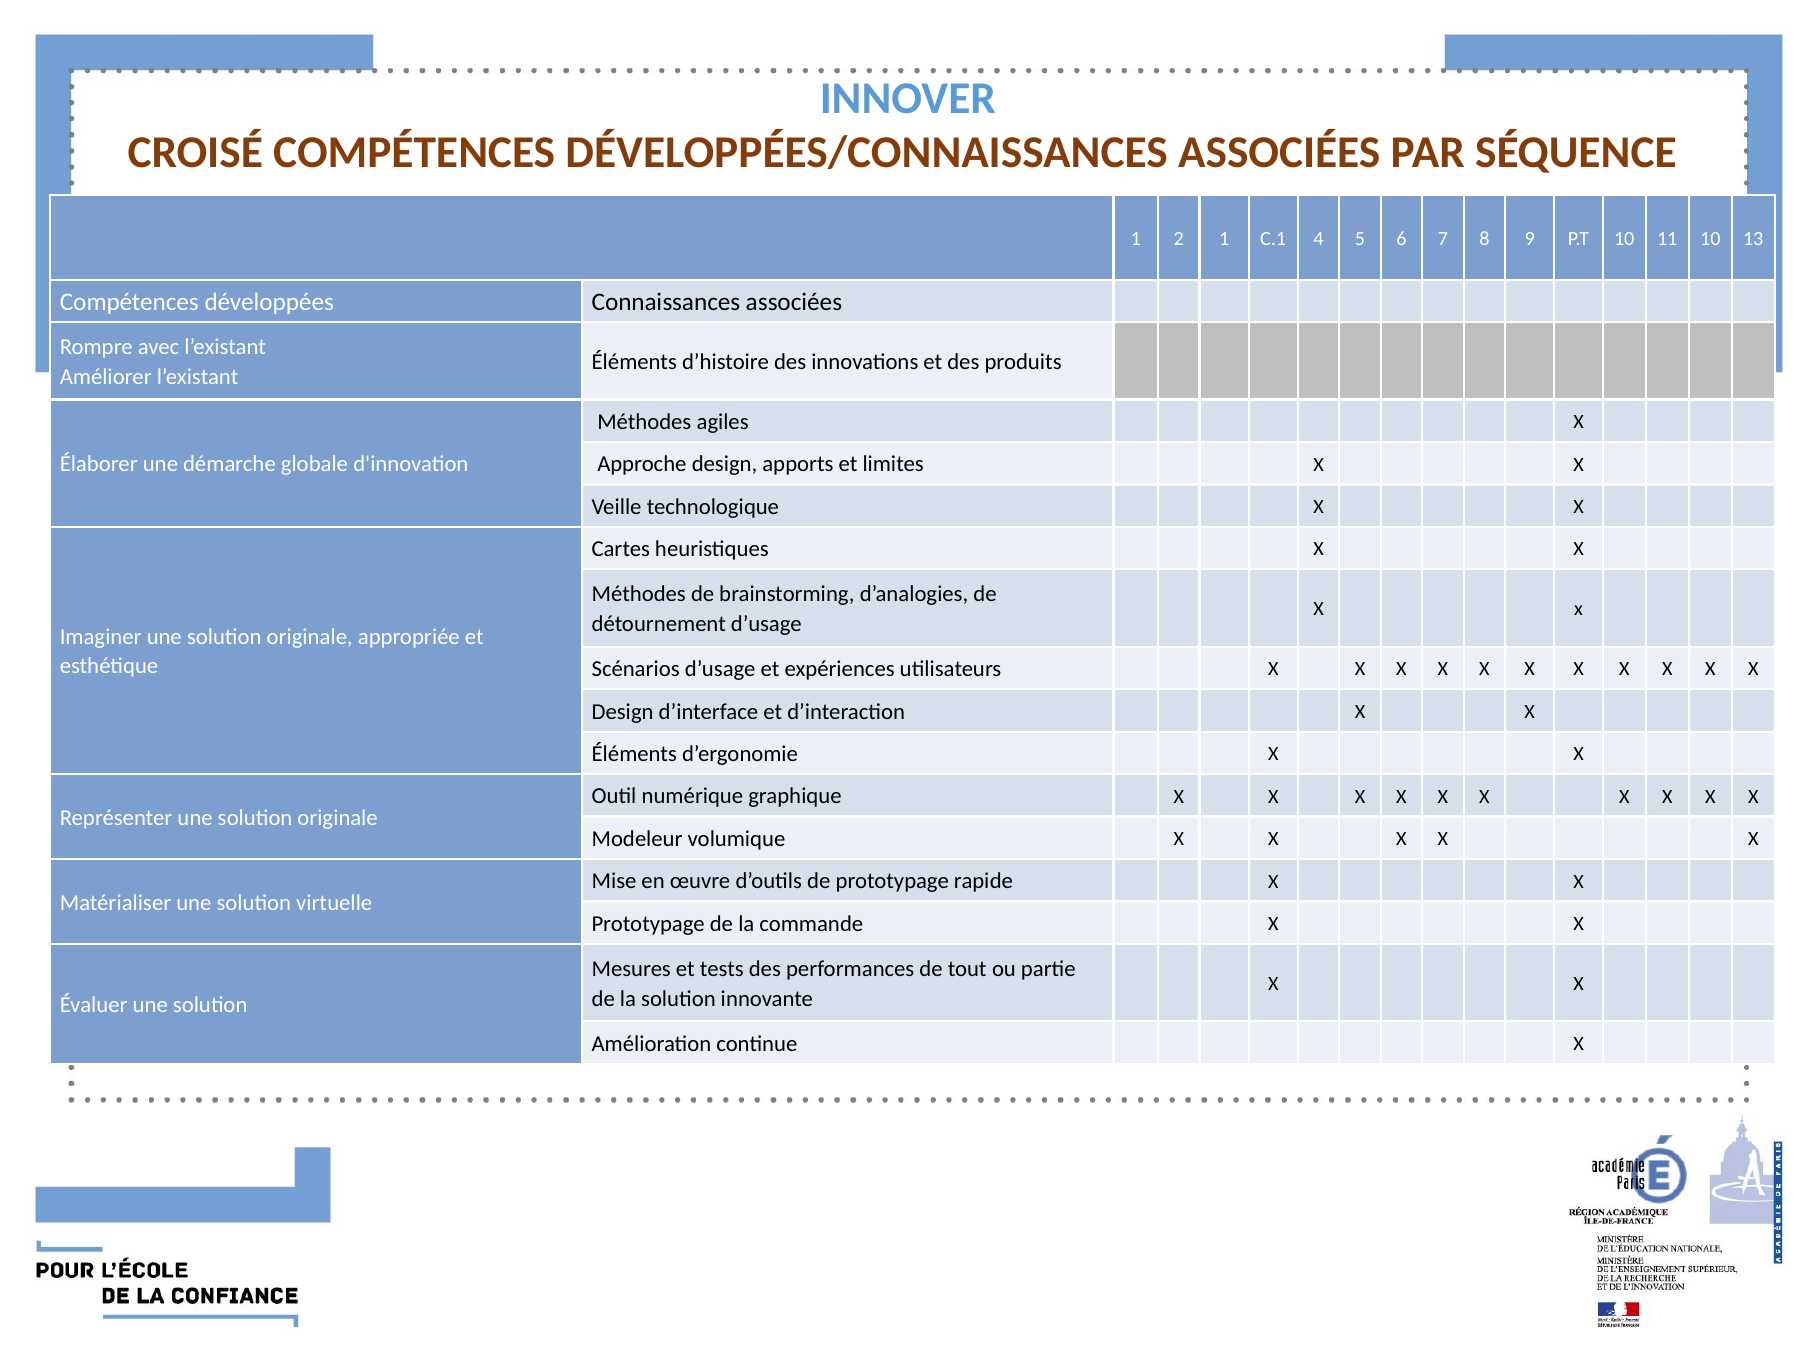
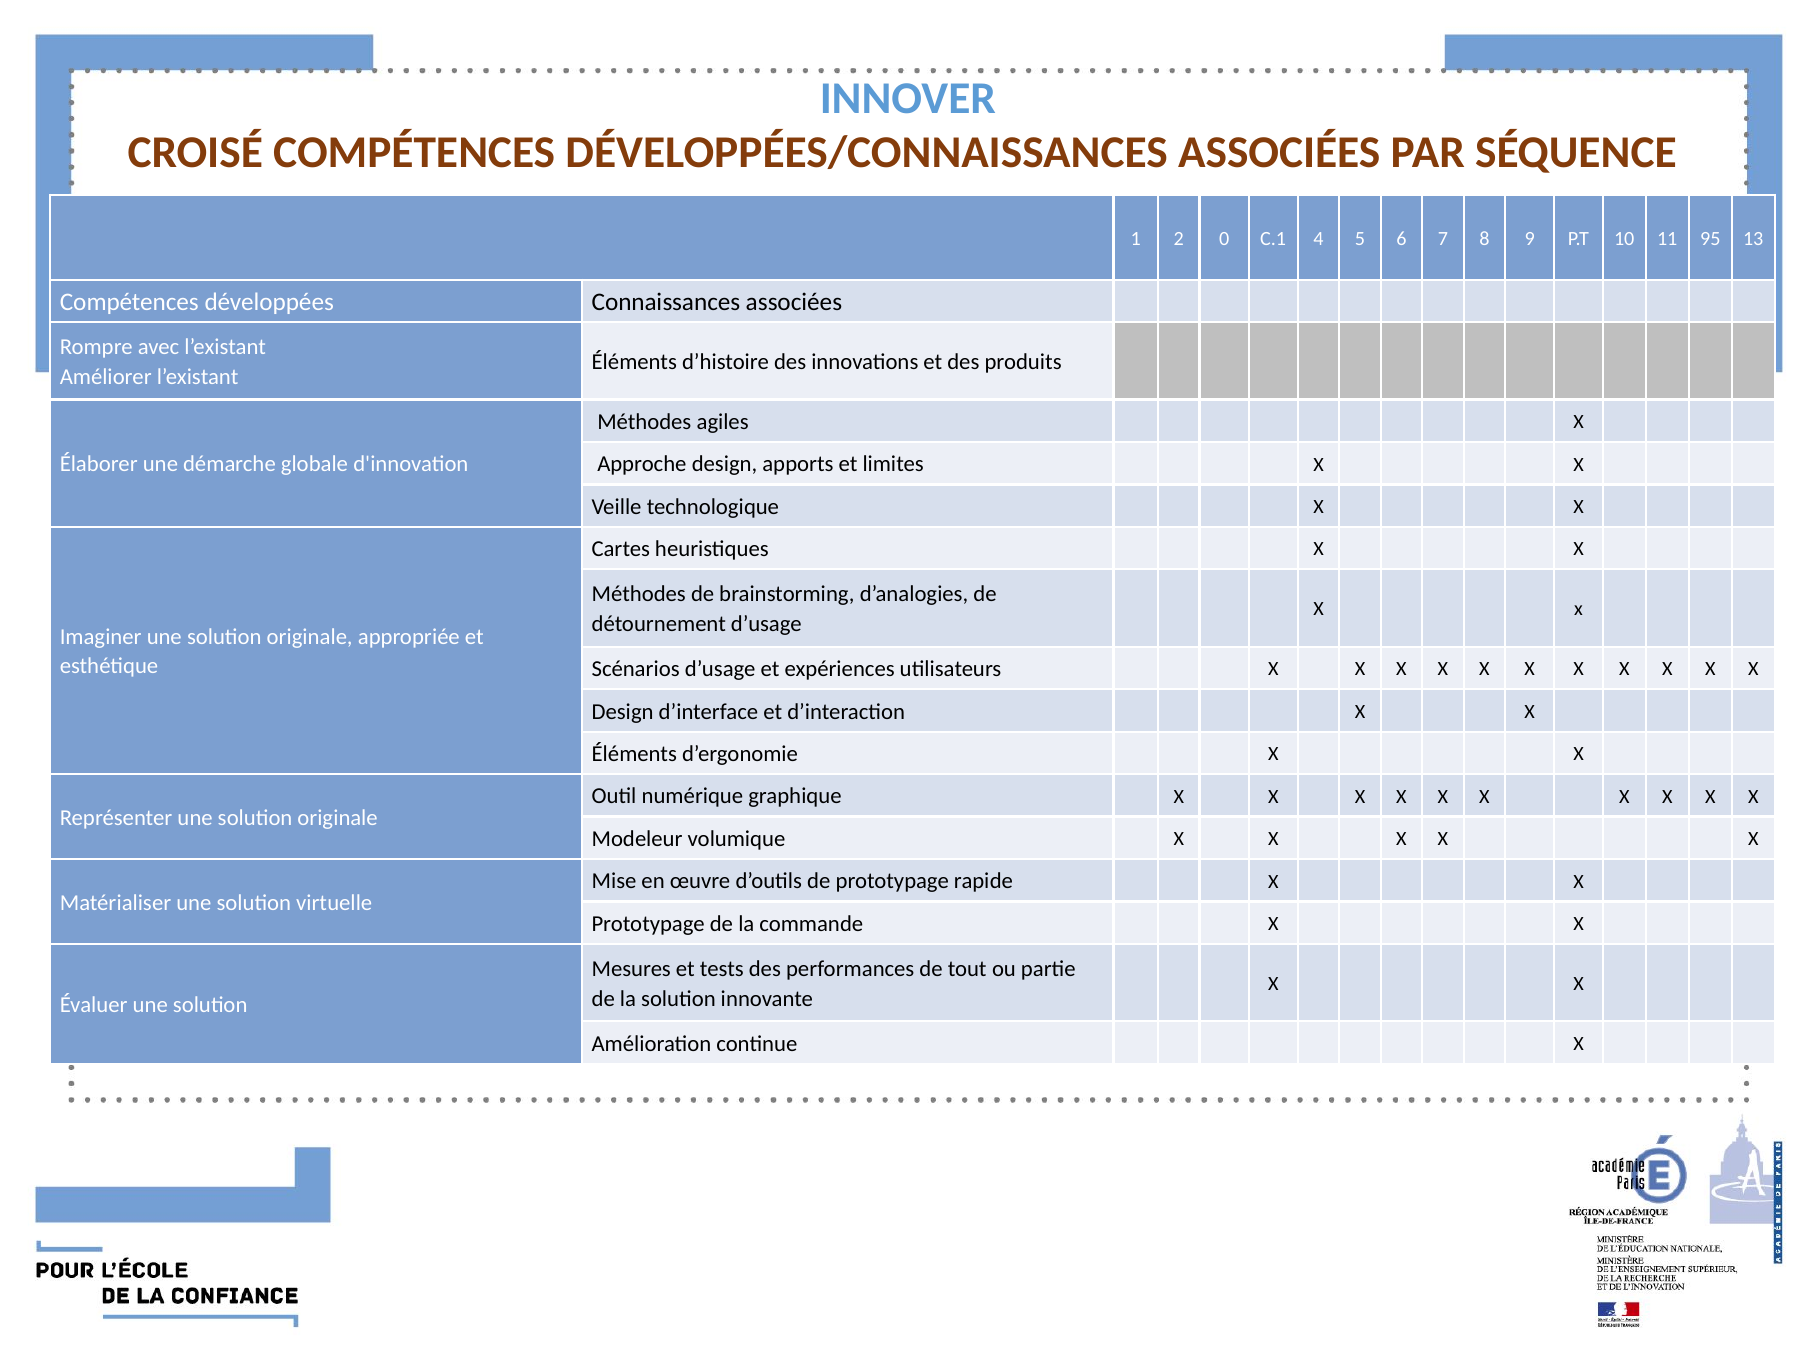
2 1: 1 -> 0 (1224, 238)
11 10: 10 -> 95 (1710, 238)
